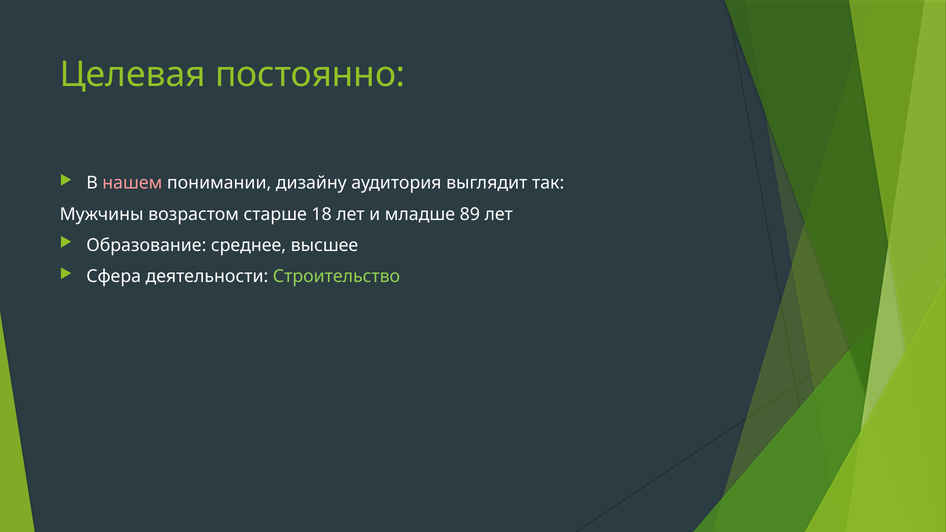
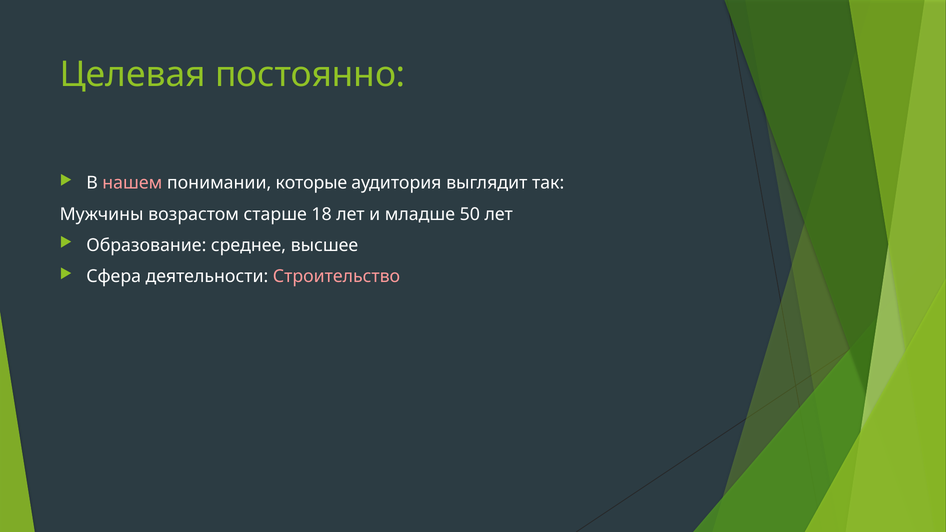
дизайну: дизайну -> которые (311, 183)
89: 89 -> 50 (470, 214)
Строительство colour: light green -> pink (337, 277)
